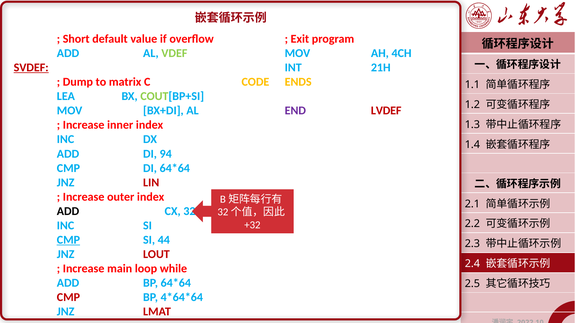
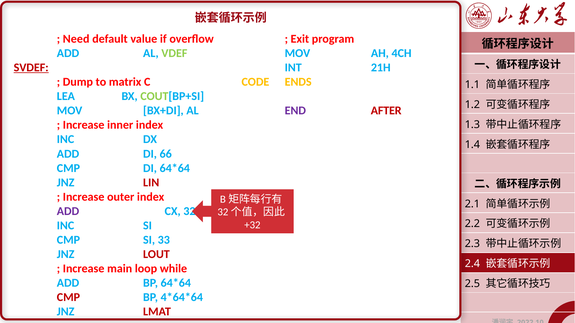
Short: Short -> Need (76, 39)
LVDEF: LVDEF -> AFTER (386, 111)
94: 94 -> 66 (166, 154)
ADD colour: black -> purple (68, 211)
CMP underline: present -> none (68, 240)
44: 44 -> 33 (164, 240)
